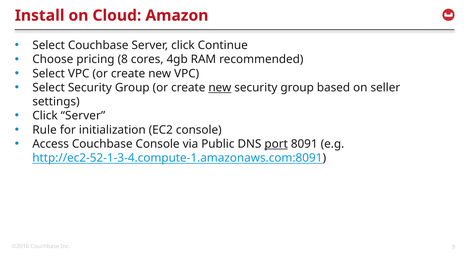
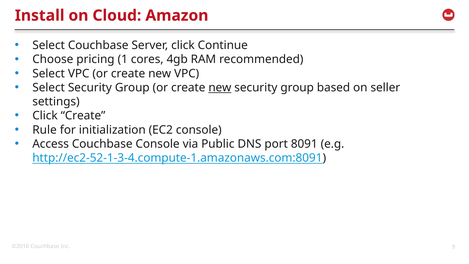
8: 8 -> 1 (123, 59)
Click Server: Server -> Create (83, 116)
port underline: present -> none (276, 144)
